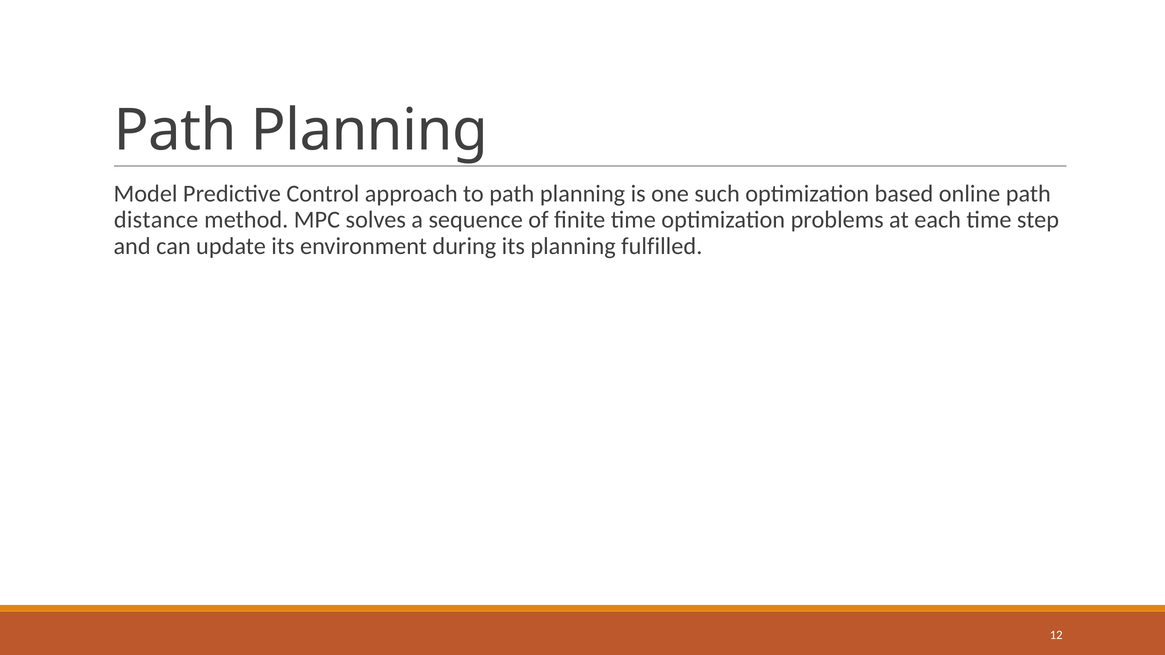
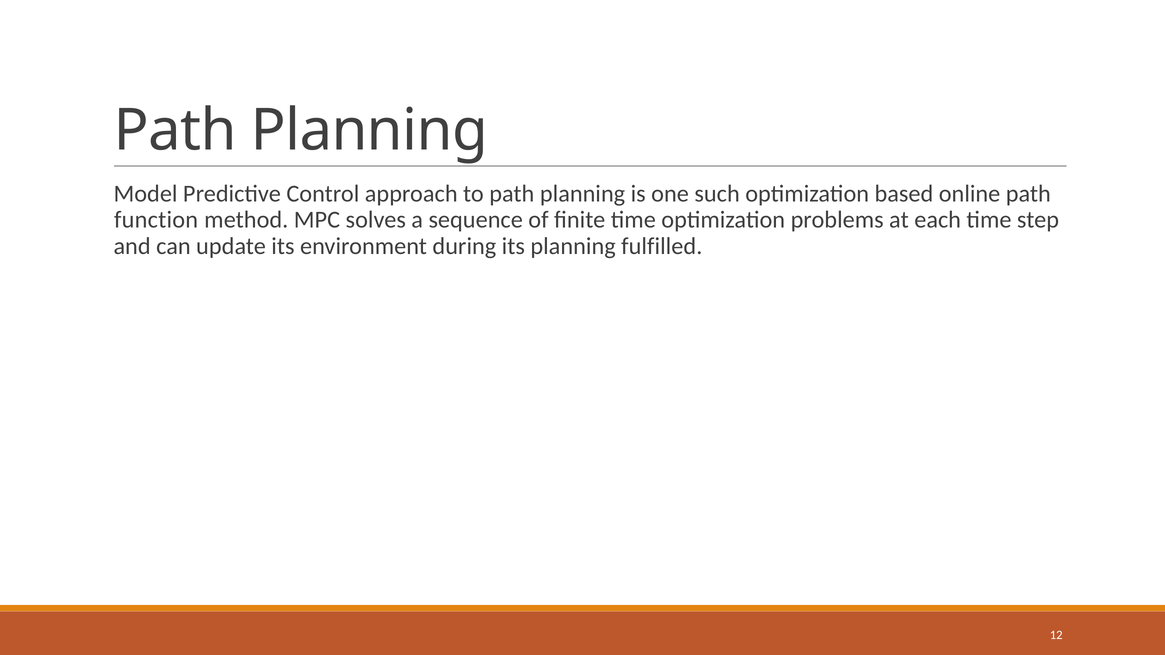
distance: distance -> function (156, 220)
